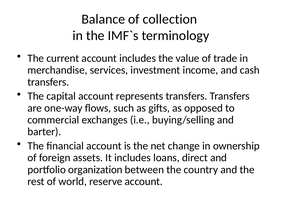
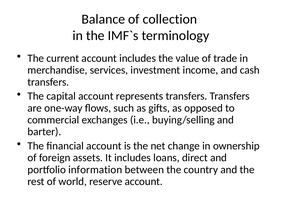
organization: organization -> information (95, 169)
